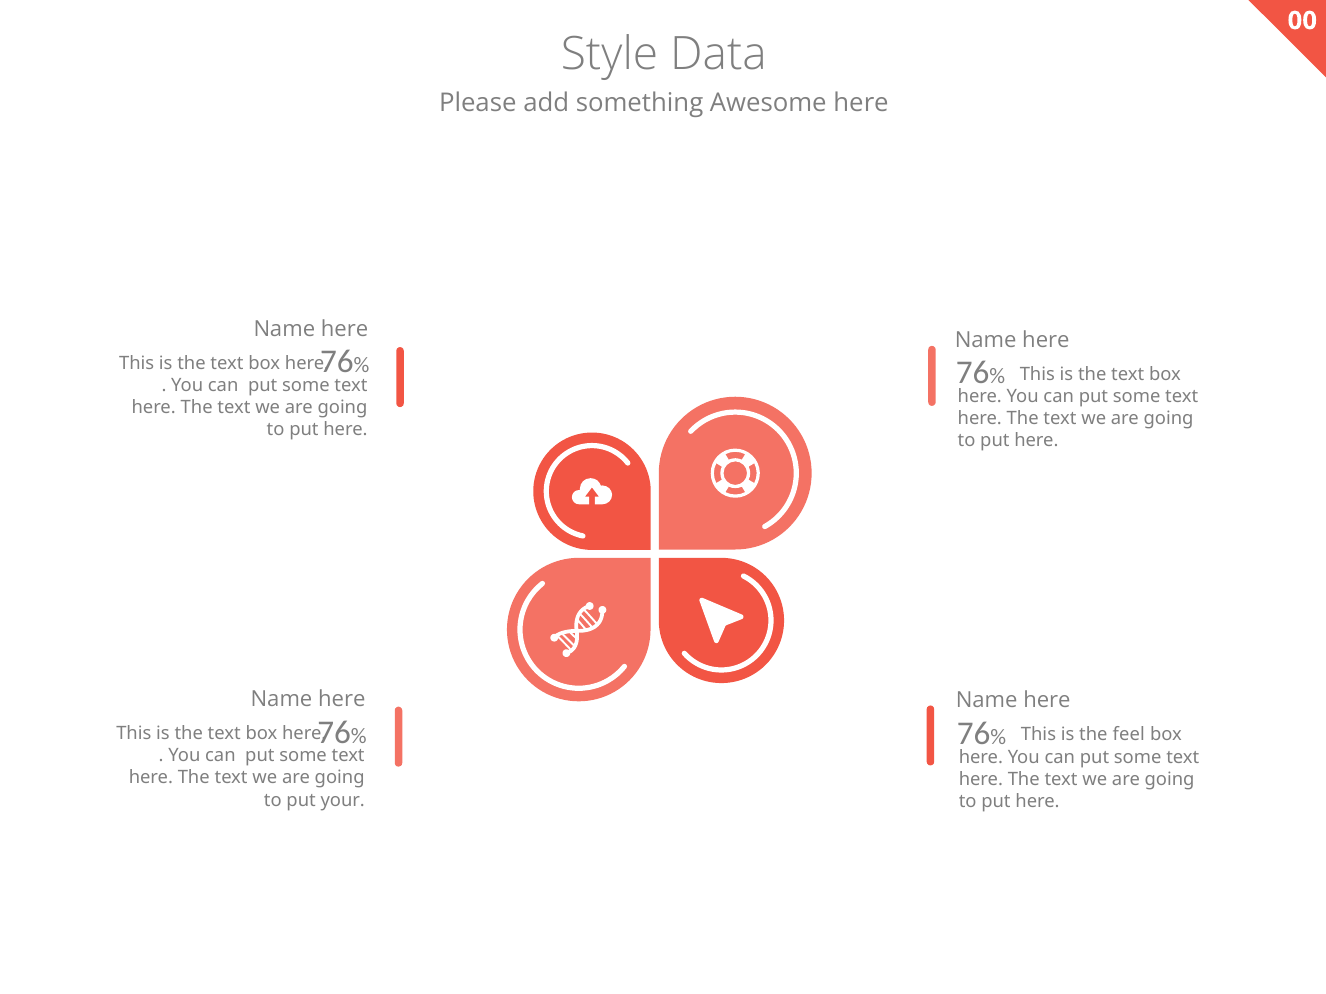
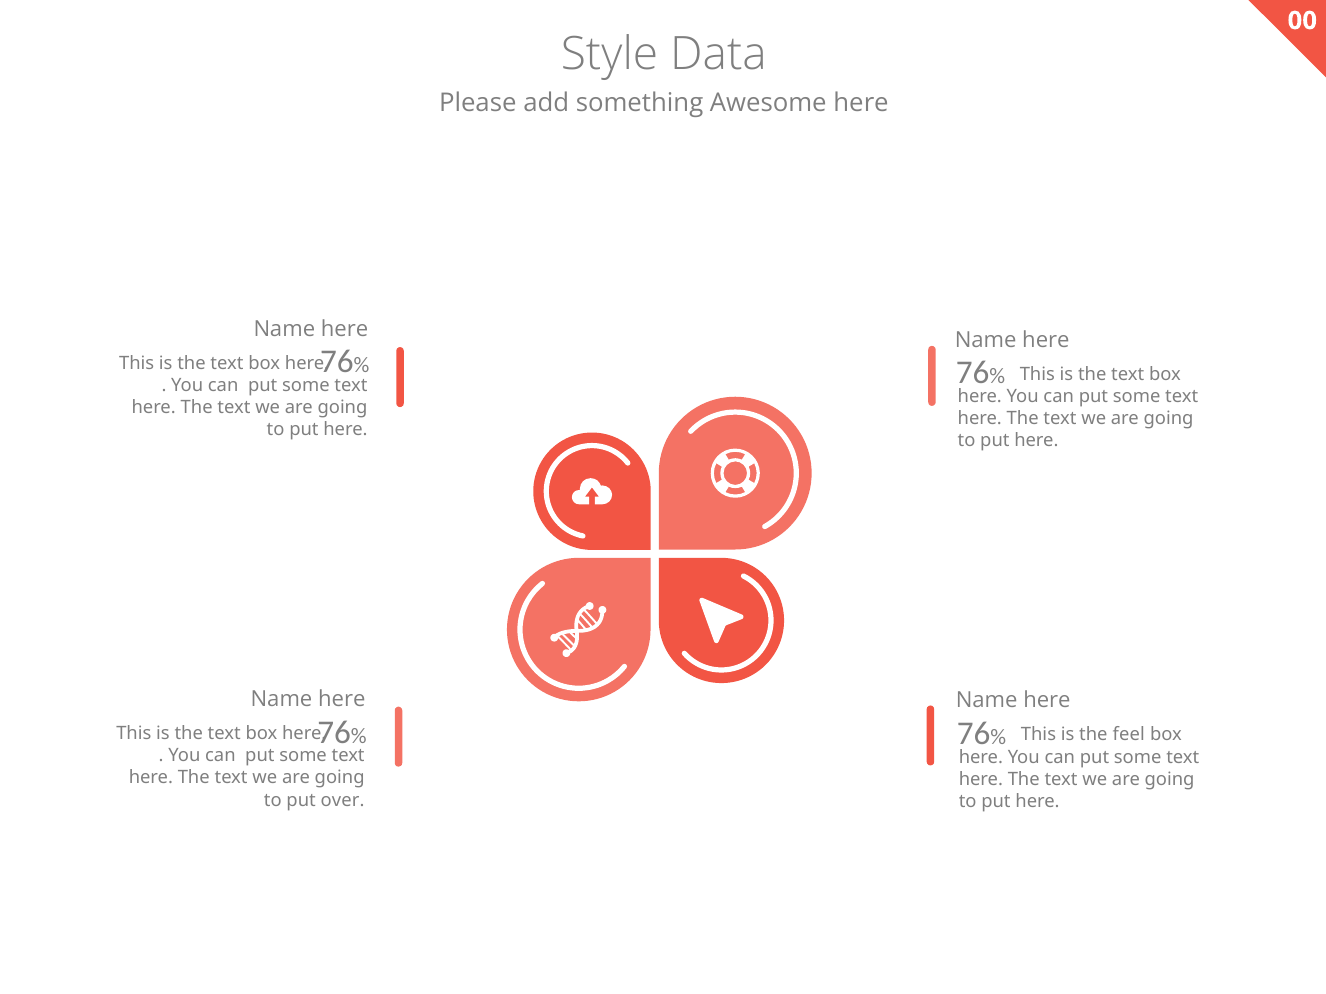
your: your -> over (343, 800)
